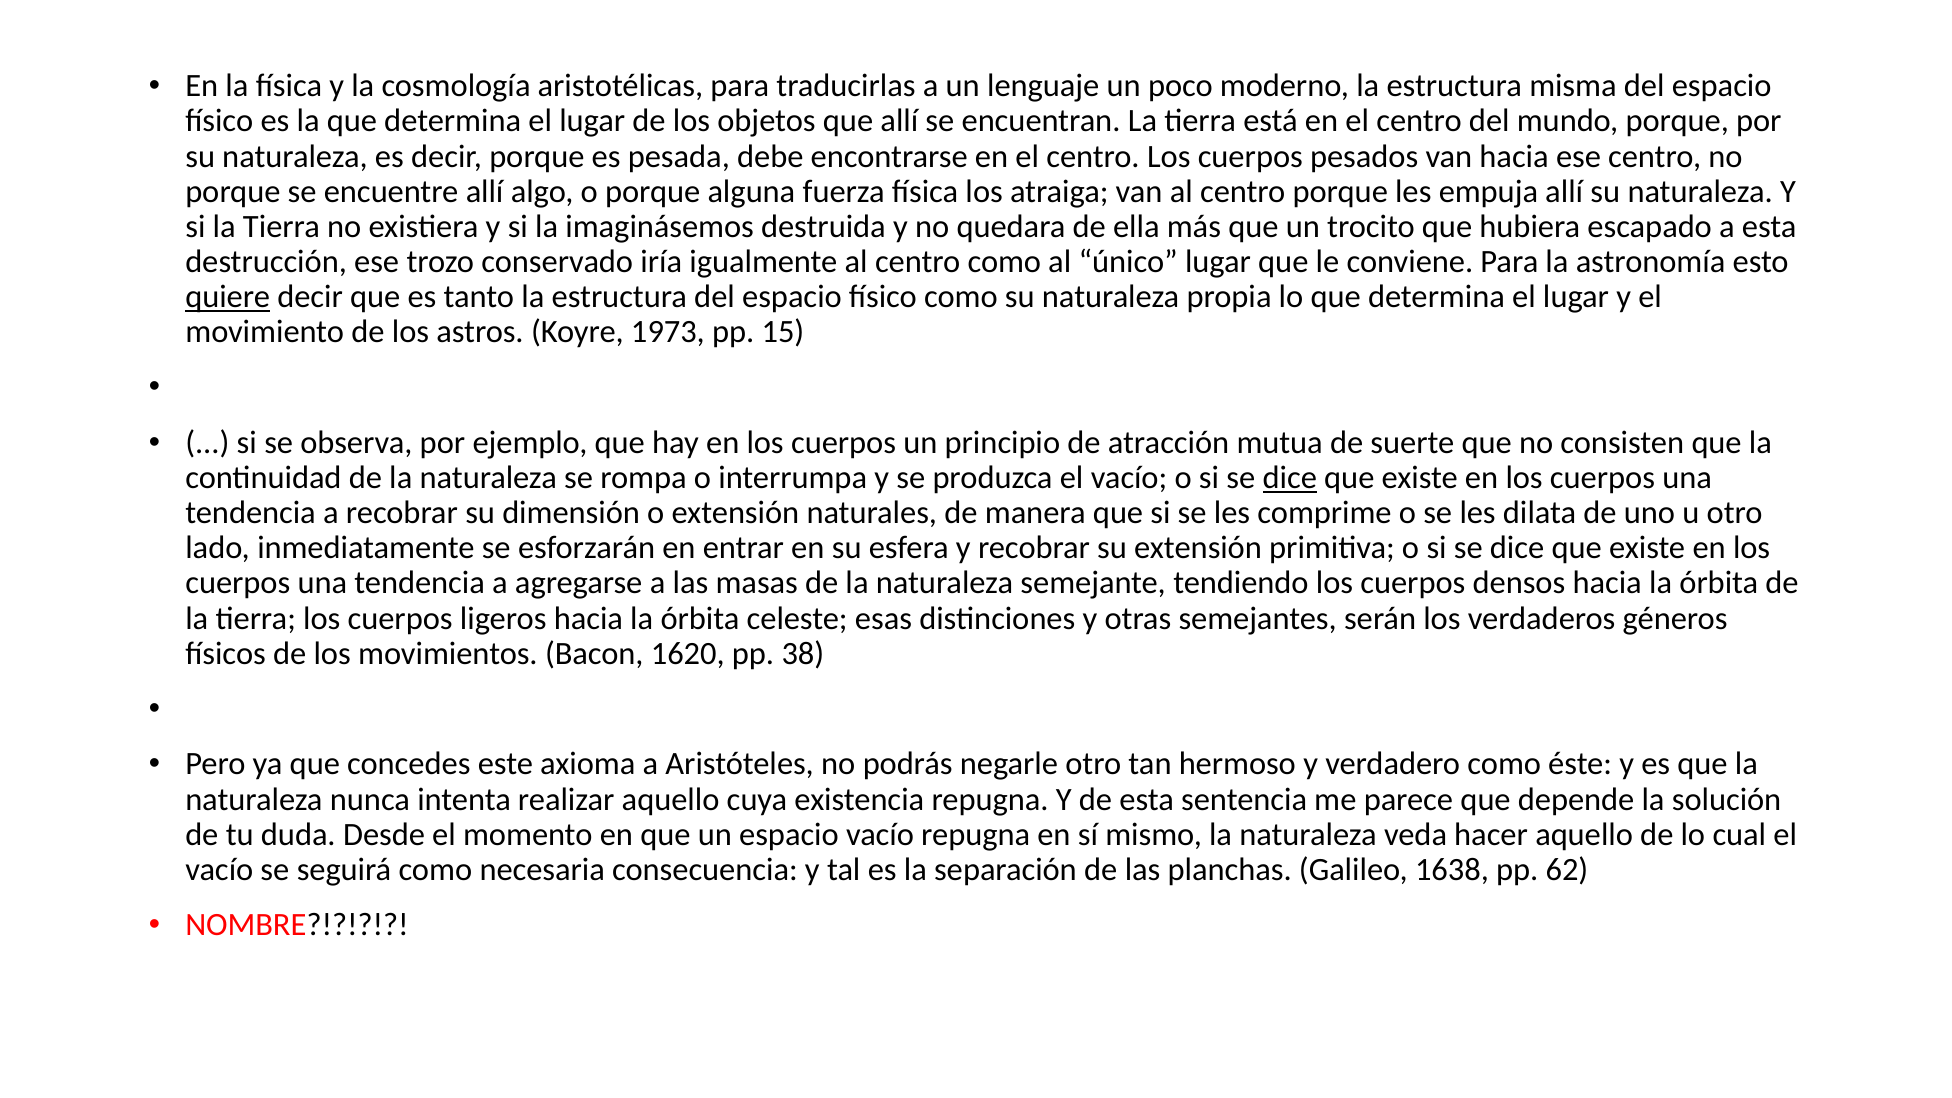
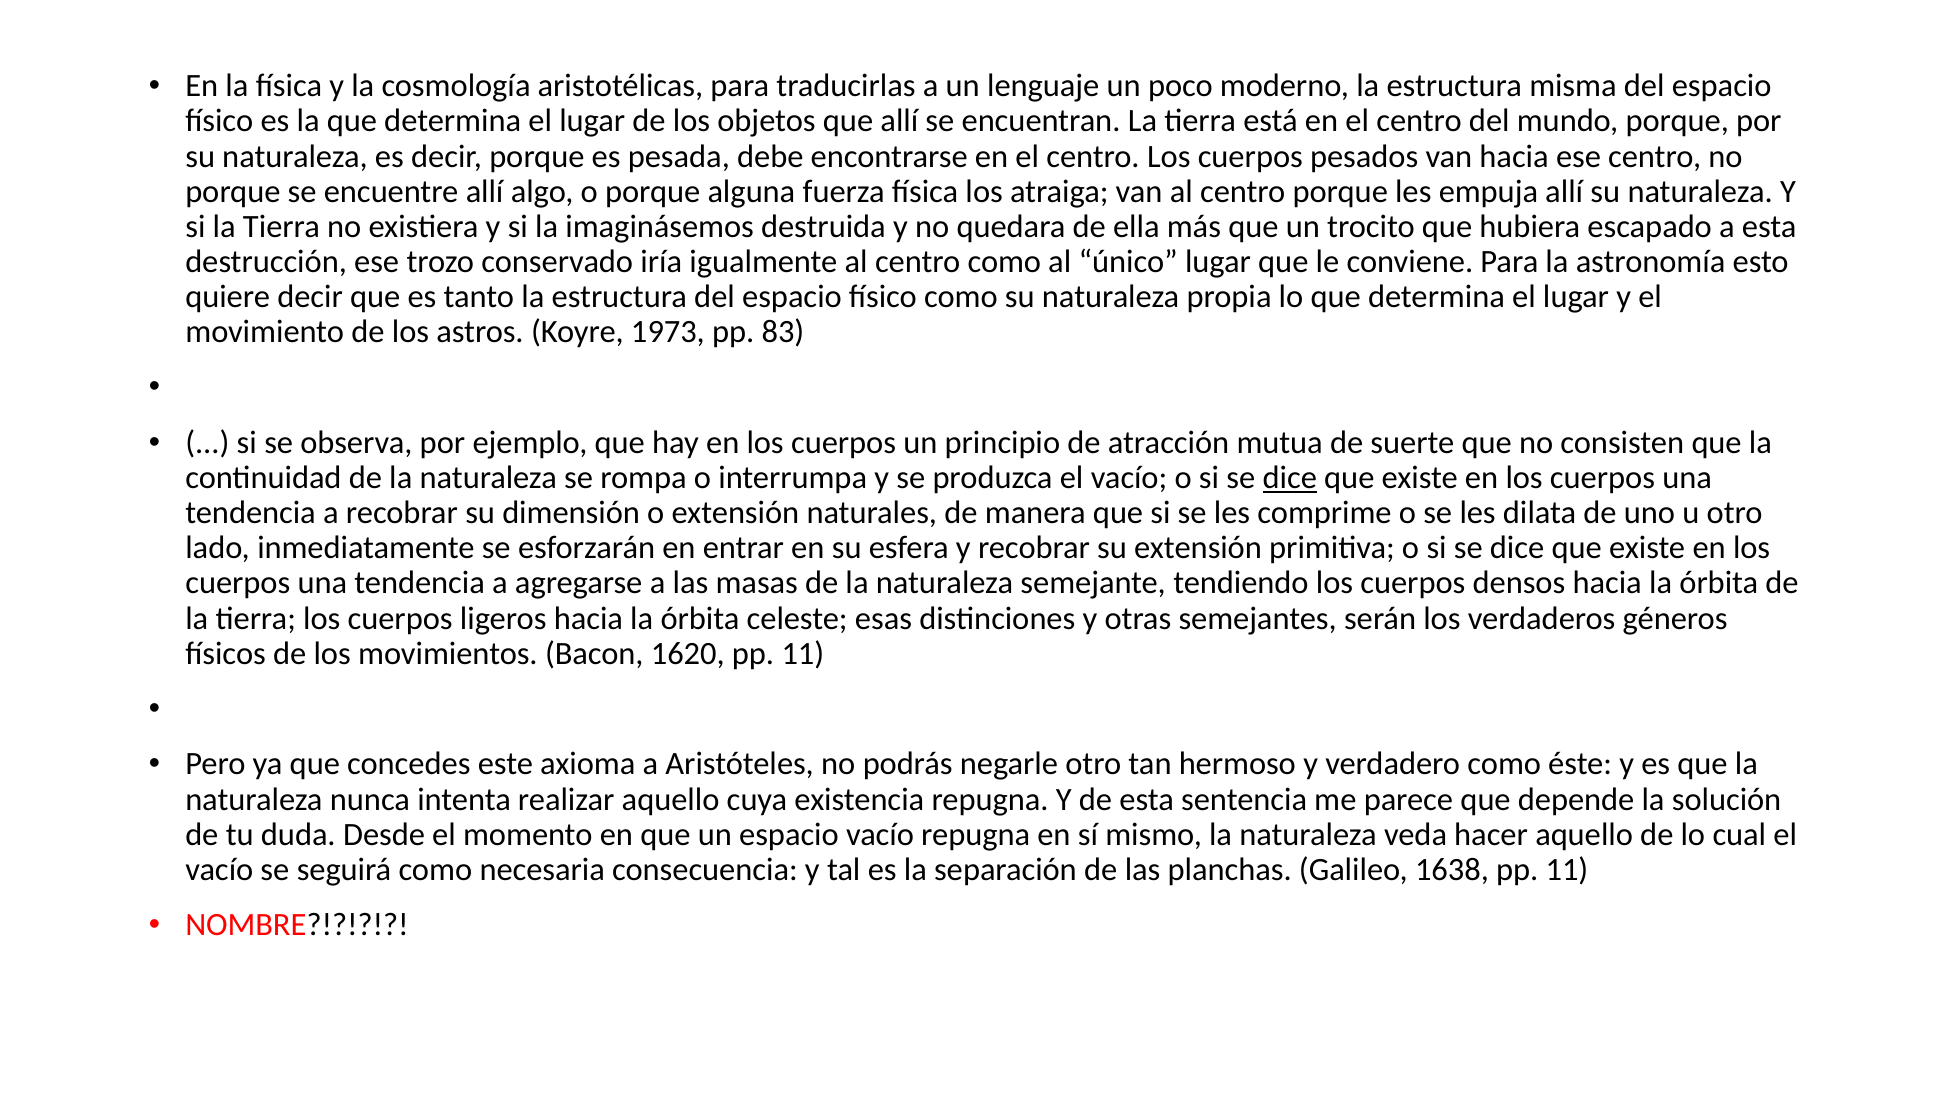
quiere underline: present -> none (228, 297)
15: 15 -> 83 (783, 332)
1620 pp 38: 38 -> 11 (803, 653)
1638 pp 62: 62 -> 11 (1567, 870)
